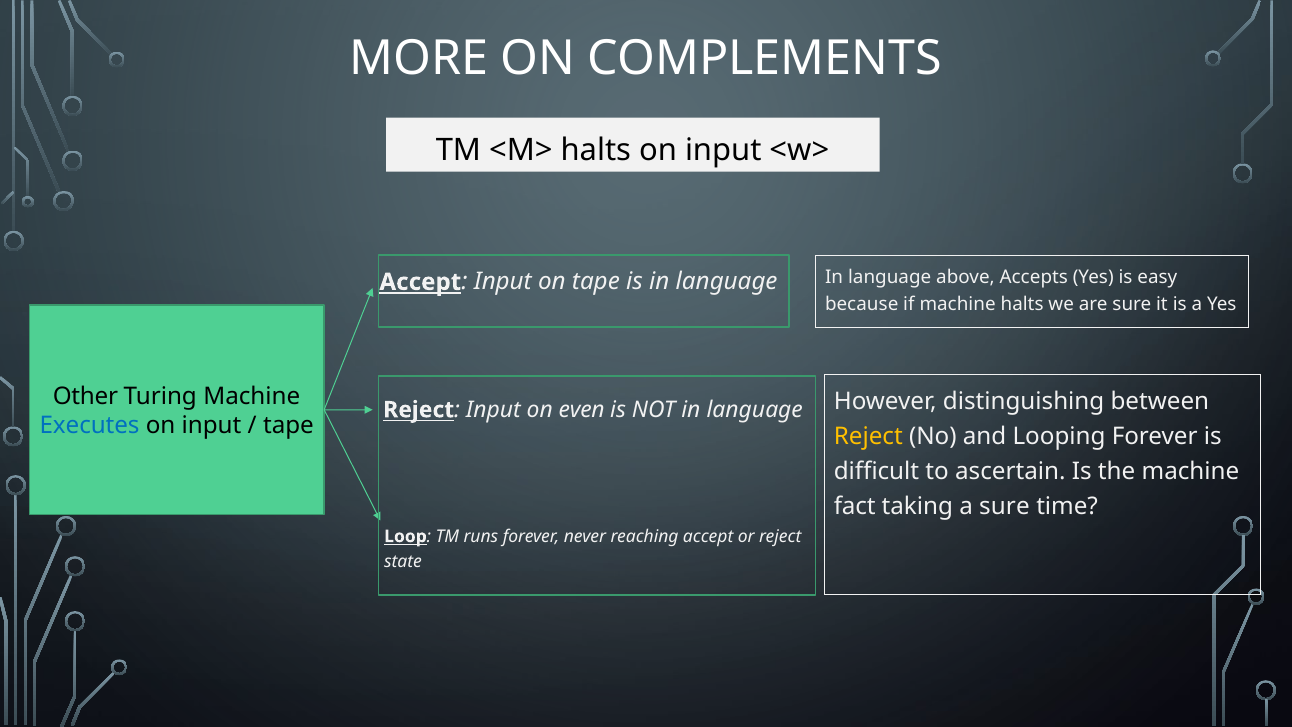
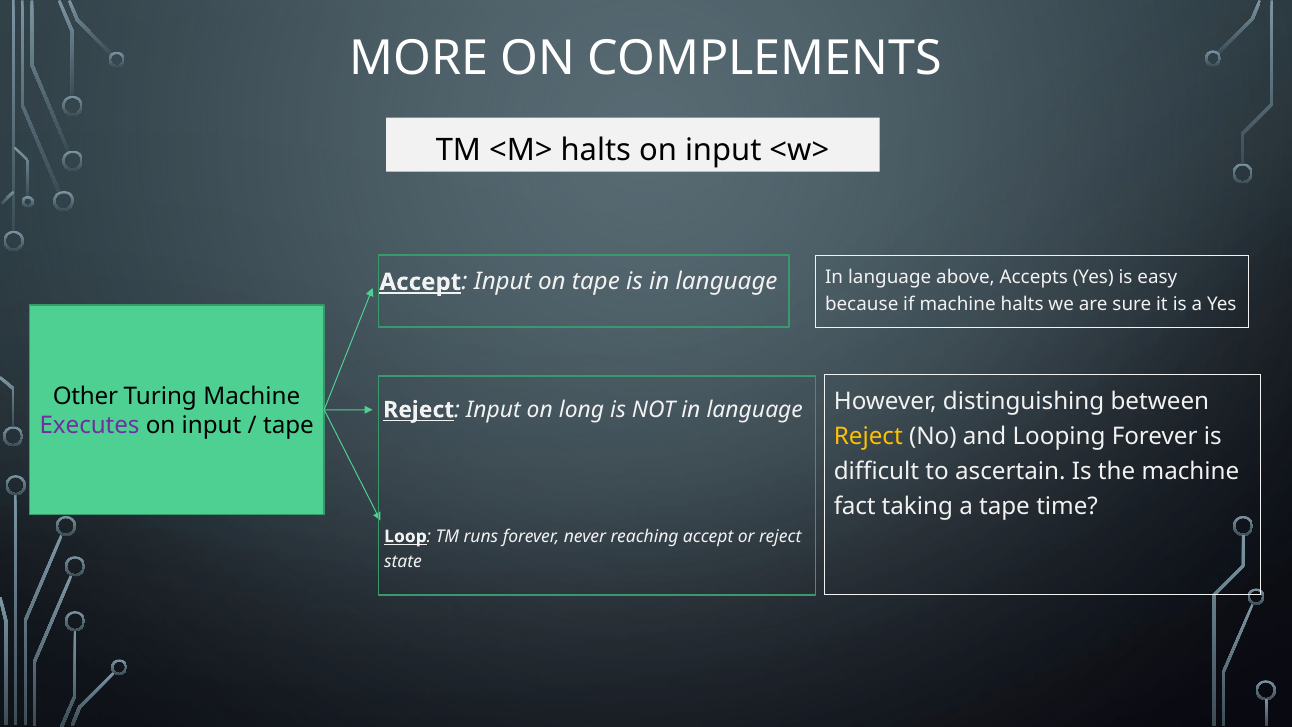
even: even -> long (582, 410)
Executes colour: blue -> purple (90, 426)
a sure: sure -> tape (1005, 506)
